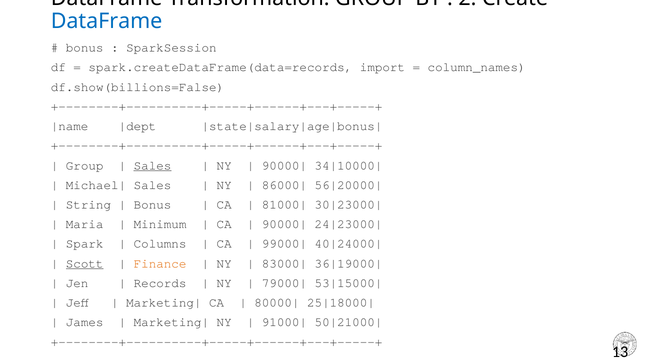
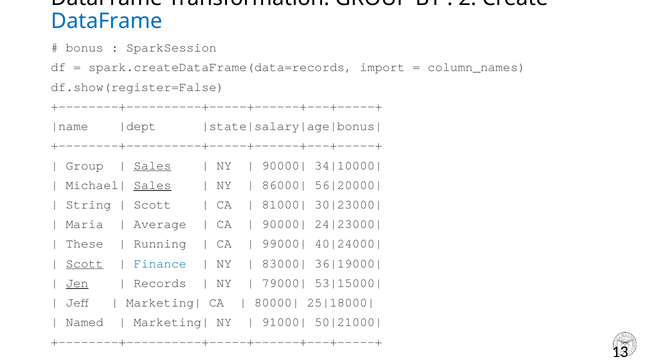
df.show(billions=False: df.show(billions=False -> df.show(register=False (137, 87)
Sales underline: none -> present (153, 185)
Bonus: Bonus -> Scott (153, 205)
Minimum: Minimum -> Average (160, 224)
Spark: Spark -> These (85, 244)
Columns: Columns -> Running (160, 244)
Finance colour: orange -> blue (160, 263)
Jen underline: none -> present (77, 283)
James: James -> Named (85, 322)
